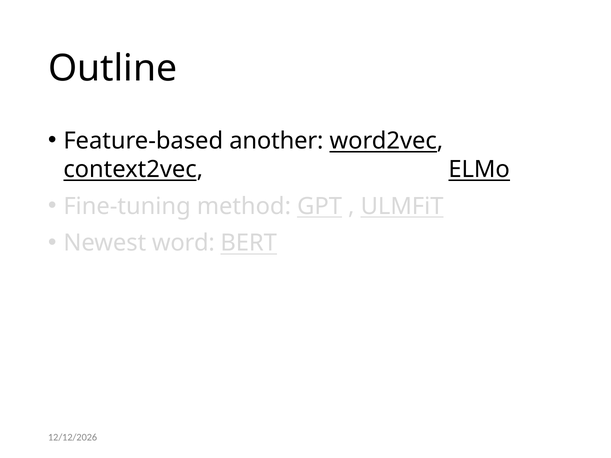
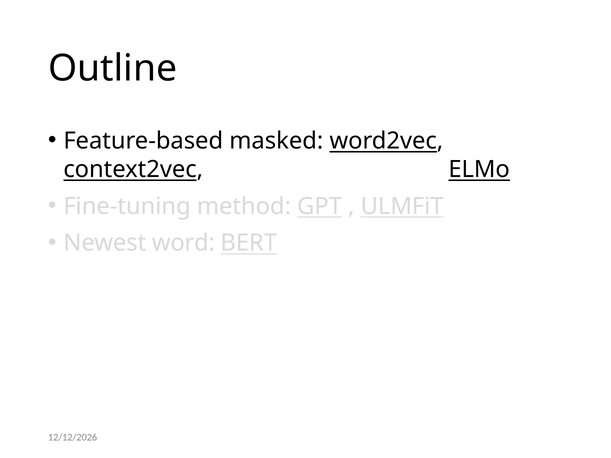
another: another -> masked (276, 141)
